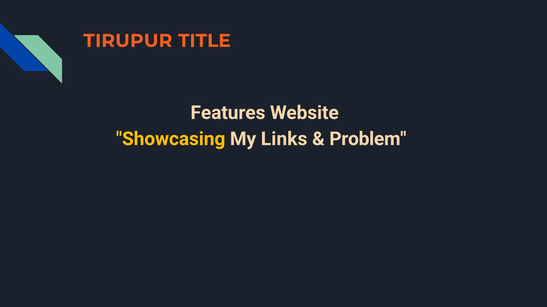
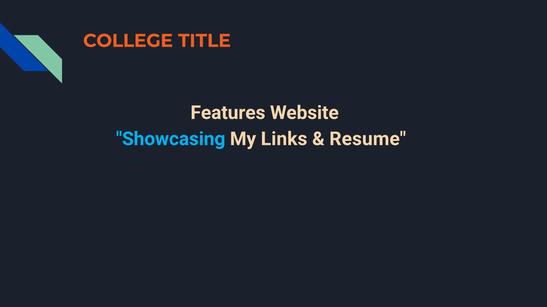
TIRUPUR: TIRUPUR -> COLLEGE (128, 41)
Showcasing colour: yellow -> light blue (171, 139)
Problem: Problem -> Resume (368, 139)
